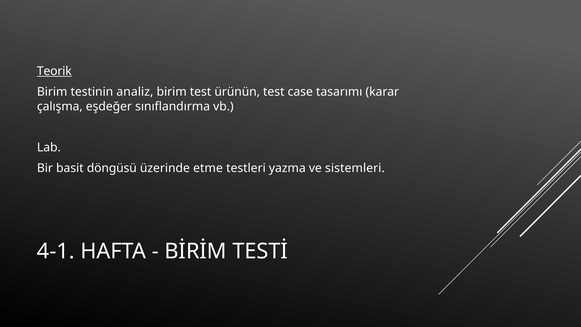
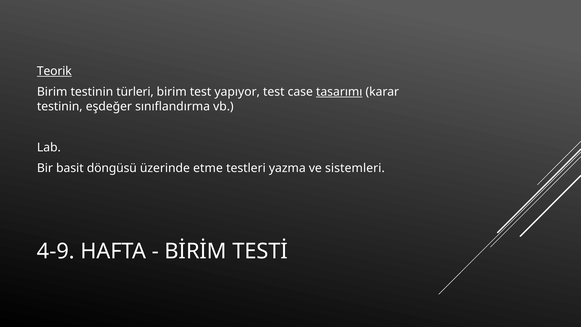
analiz: analiz -> türleri (135, 92)
ürünün: ürünün -> yapıyor (237, 92)
tasarımı underline: none -> present (339, 92)
çalışma: çalışma -> testinin (60, 106)
4-1: 4-1 -> 4-9 (56, 251)
